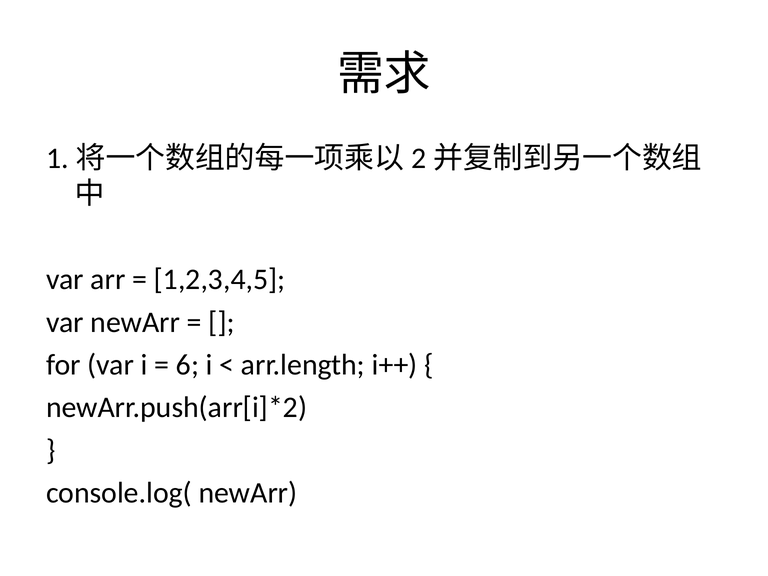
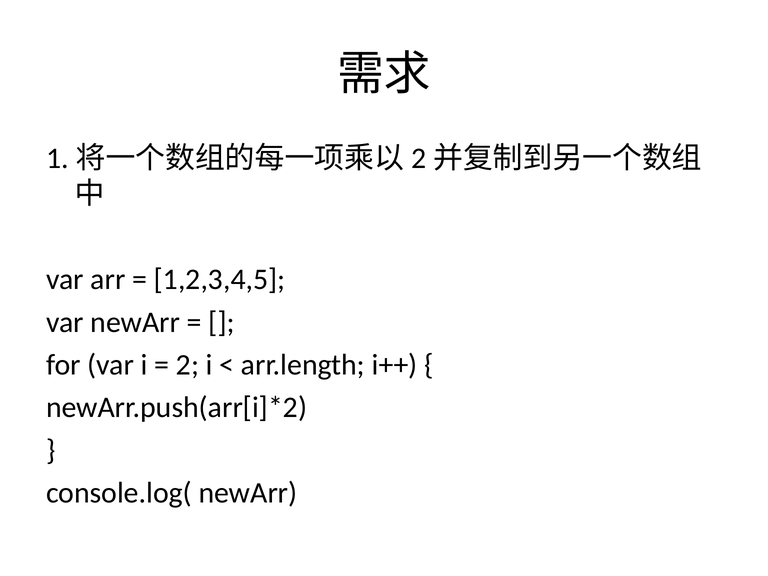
6: 6 -> 2 (187, 365)
